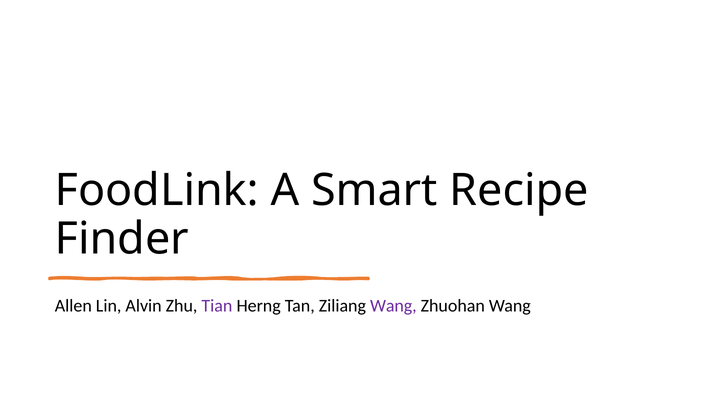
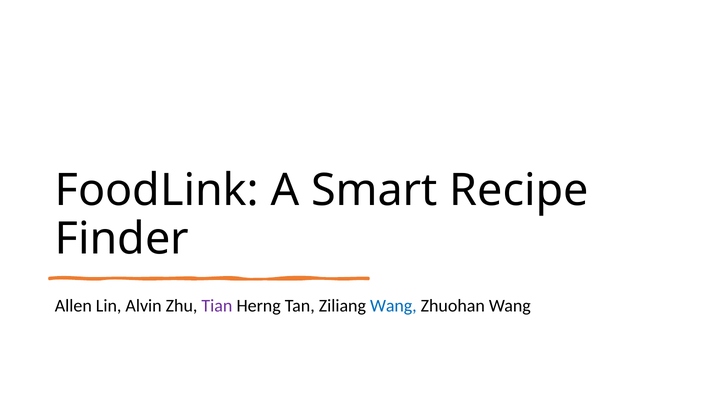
Wang colour: purple -> blue (393, 306)
